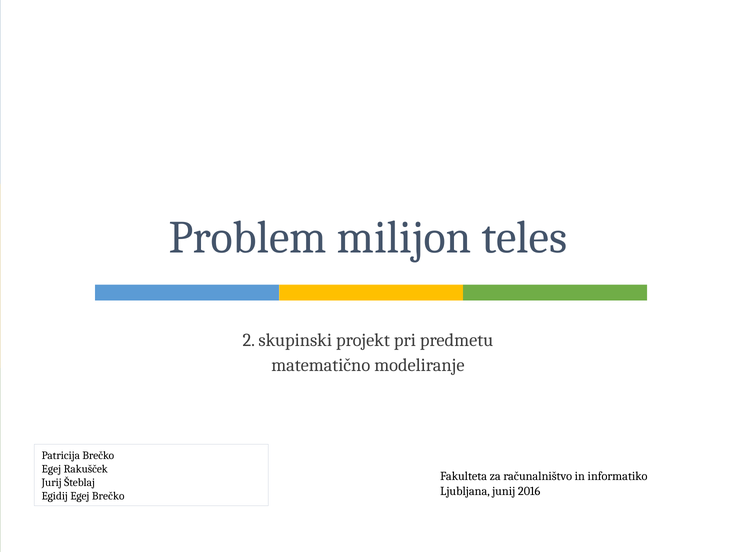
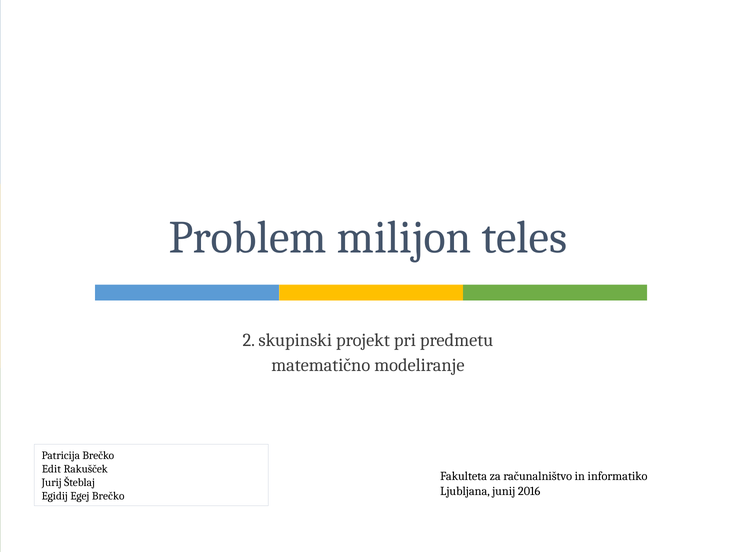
Egej: Egej -> Edit (51, 469)
